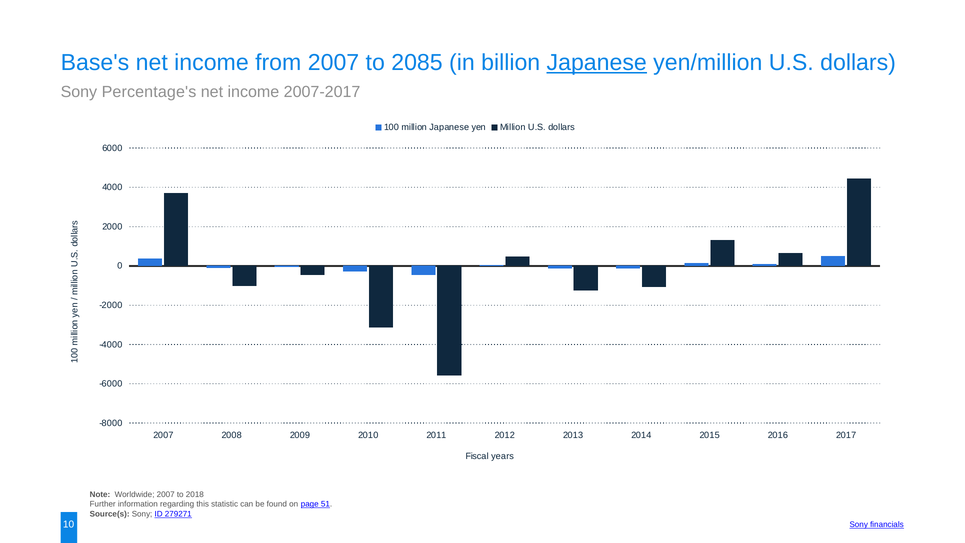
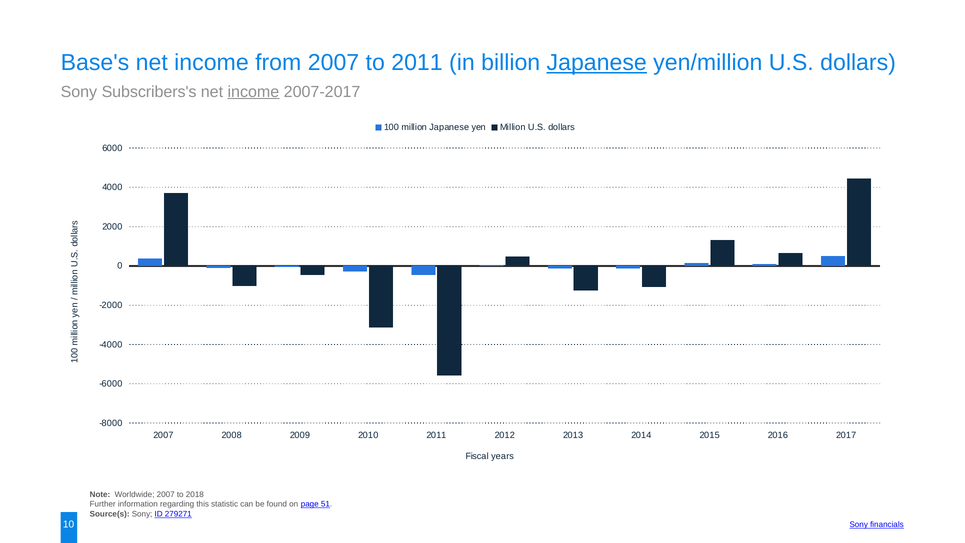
to 2085: 2085 -> 2011 (417, 63)
Percentage's: Percentage's -> Subscribers's (149, 92)
income underline: none -> present (253, 92)
